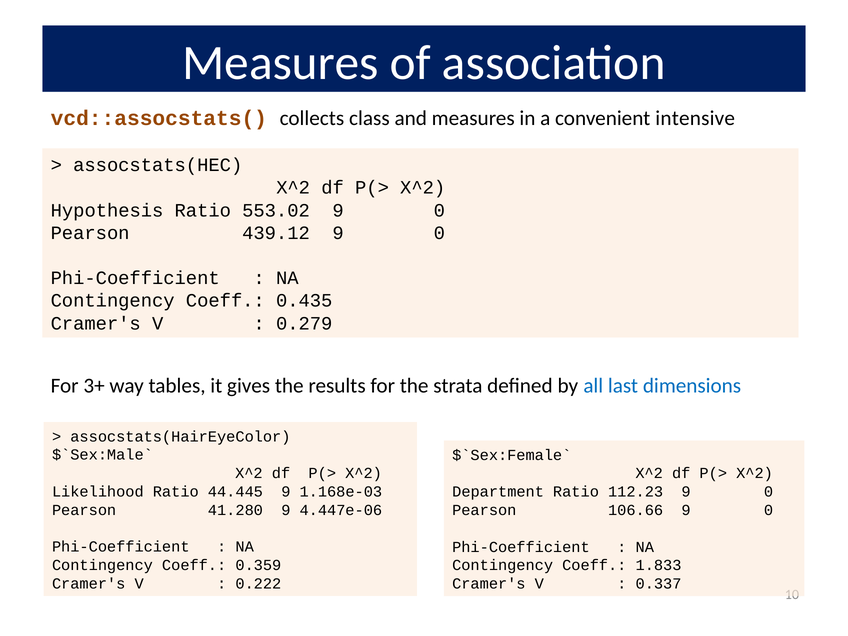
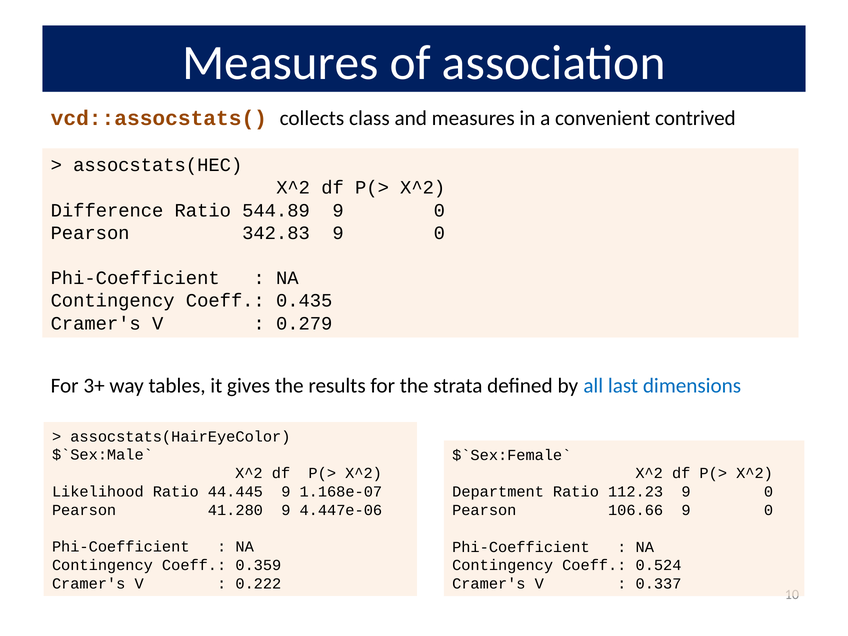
intensive: intensive -> contrived (695, 118)
Hypothesis: Hypothesis -> Difference (107, 210)
553.02: 553.02 -> 544.89 (276, 210)
439.12: 439.12 -> 342.83 (276, 233)
1.168e-03: 1.168e-03 -> 1.168e-07 (341, 492)
1.833: 1.833 -> 0.524 (659, 565)
